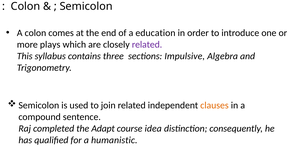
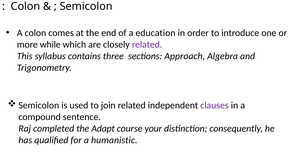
plays: plays -> while (50, 45)
Impulsive: Impulsive -> Approach (185, 56)
clauses colour: orange -> purple (214, 105)
idea: idea -> your (153, 129)
